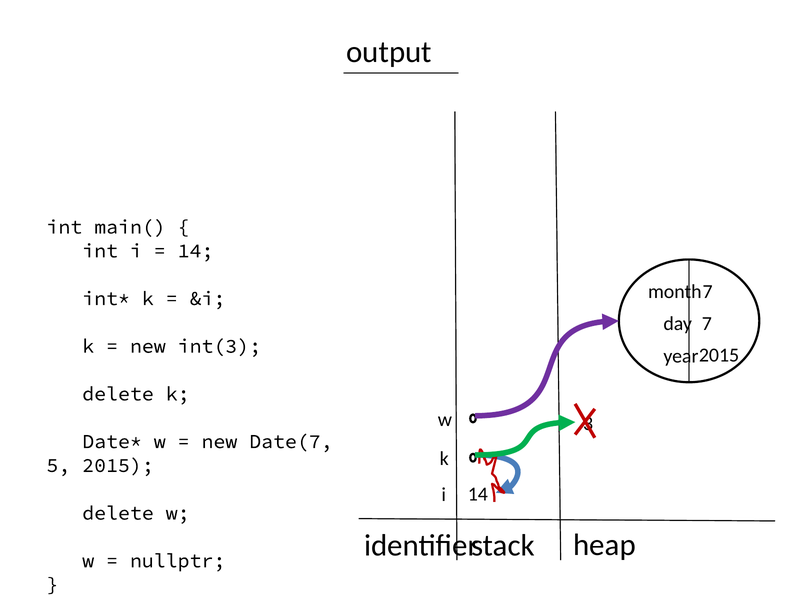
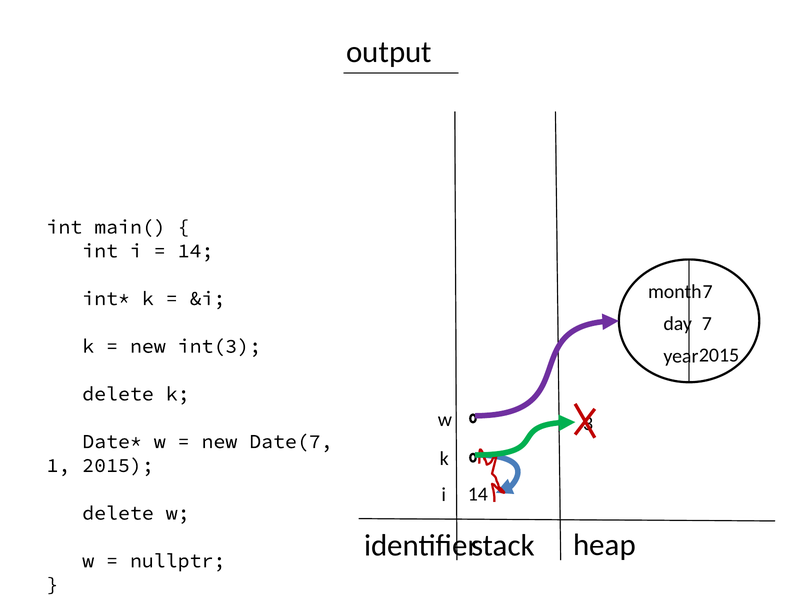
5: 5 -> 1 (58, 466)
